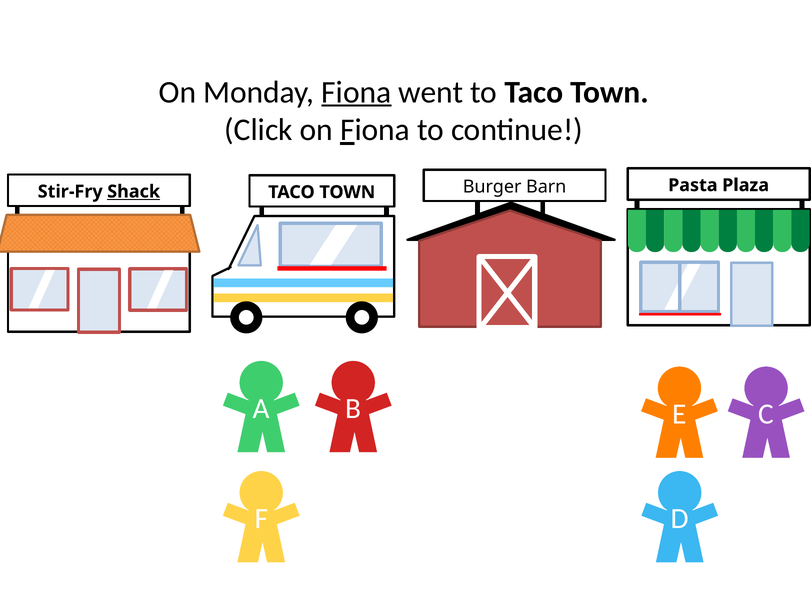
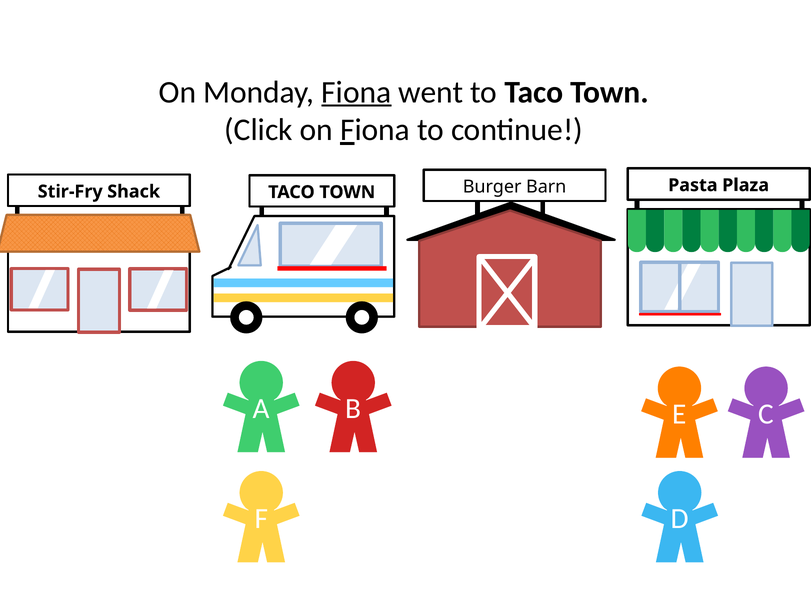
Shack underline: present -> none (134, 192)
